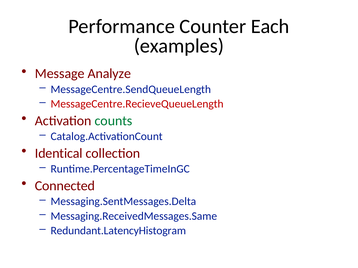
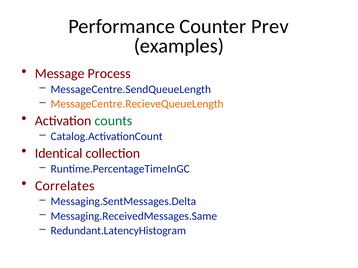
Each: Each -> Prev (270, 26)
Analyze: Analyze -> Process (109, 74)
MessageCentre.RecieveQueueLength colour: red -> orange (137, 104)
Connected: Connected -> Correlates (65, 186)
